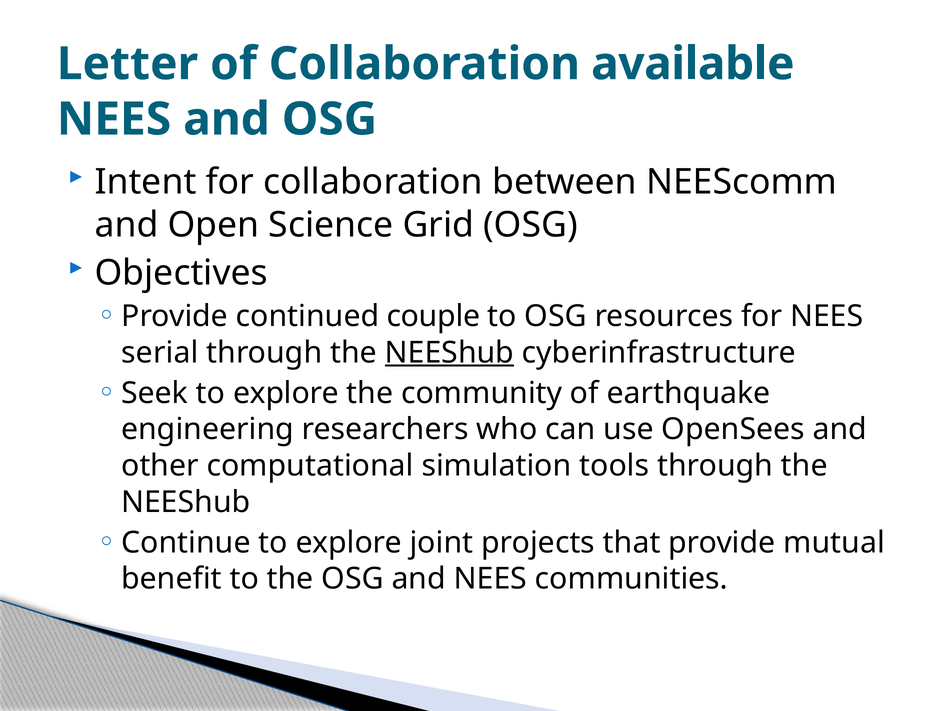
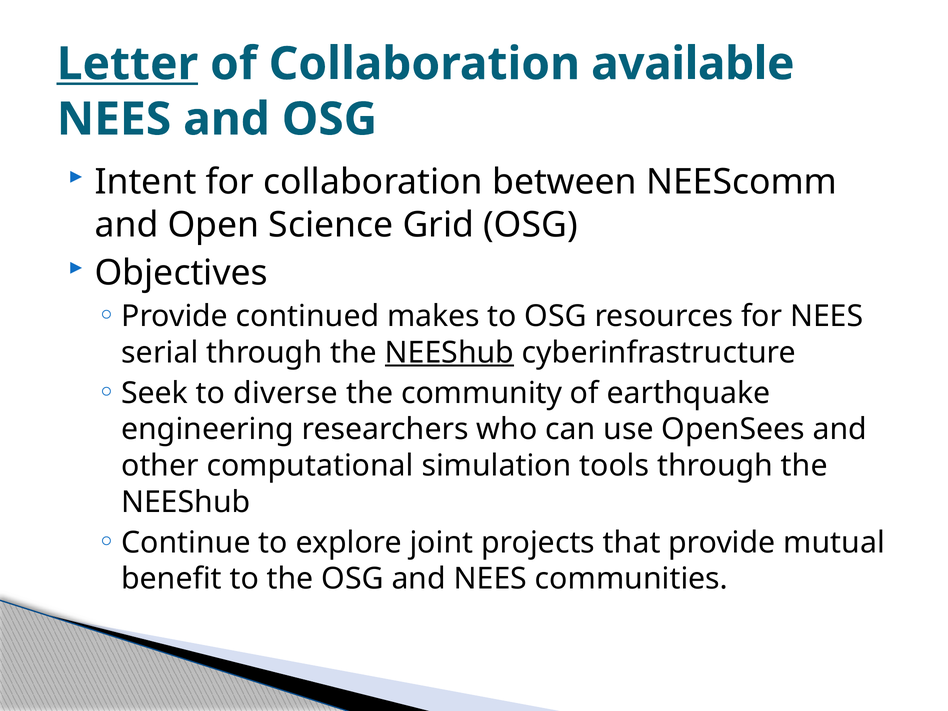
Letter underline: none -> present (127, 64)
couple: couple -> makes (433, 316)
Seek to explore: explore -> diverse (286, 393)
